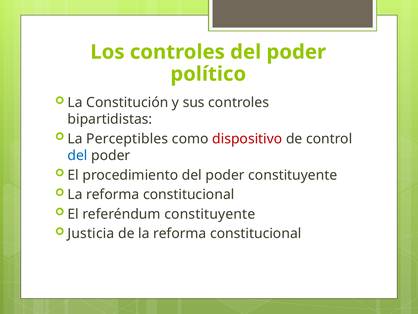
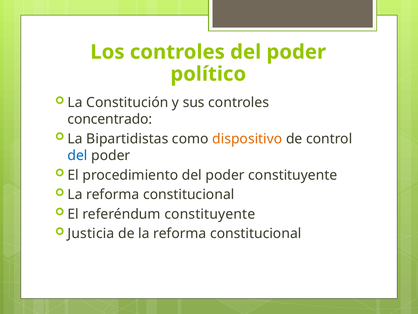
bipartidistas: bipartidistas -> concentrado (110, 119)
Perceptibles: Perceptibles -> Bipartidistas (127, 139)
dispositivo colour: red -> orange (247, 139)
